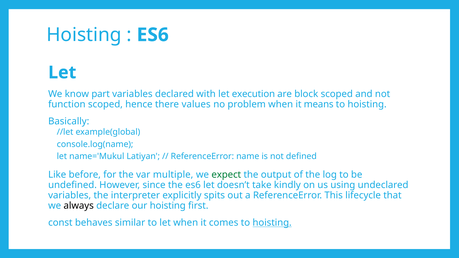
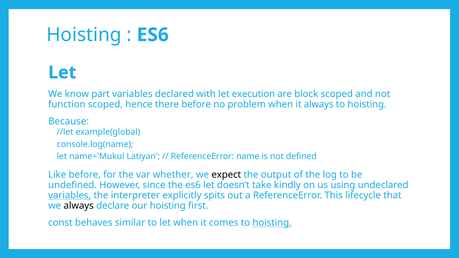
there values: values -> before (196, 104)
it means: means -> always (319, 104)
Basically: Basically -> Because (69, 121)
multiple: multiple -> whether (173, 175)
expect colour: green -> black (226, 175)
variables underline: none -> present (70, 196)
